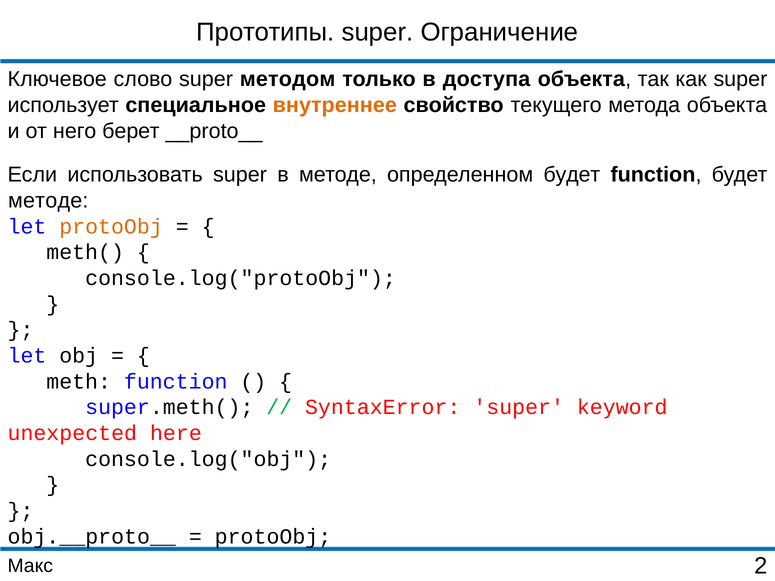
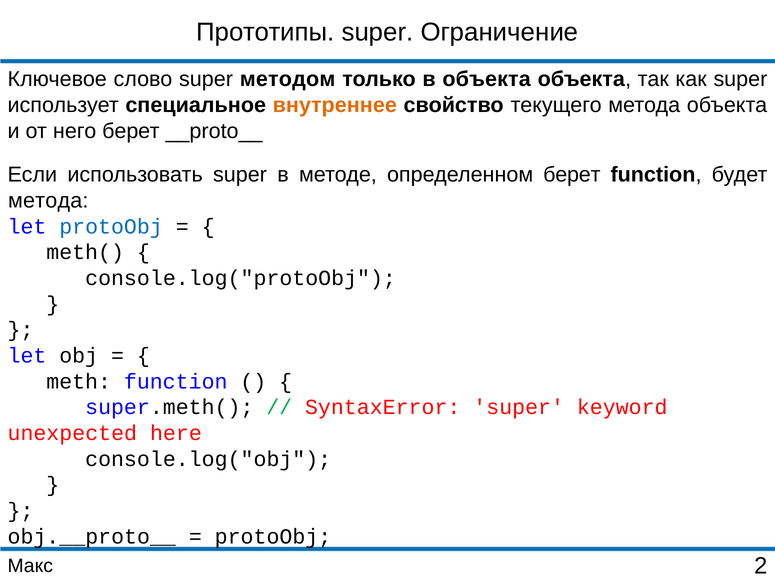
в доступа: доступа -> объекта (487, 79)
определенном будет: будет -> берет (572, 175)
методе: методе -> метода (48, 201)
protoObj colour: orange -> blue (111, 227)
